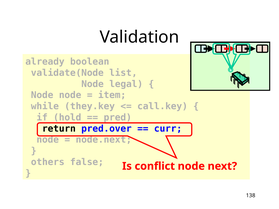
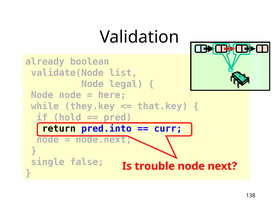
item: item -> here (112, 95)
call.key: call.key -> that.key (162, 106)
pred.over: pred.over -> pred.into (106, 129)
others: others -> single (48, 162)
conflict: conflict -> trouble (155, 166)
